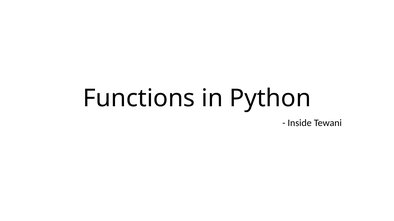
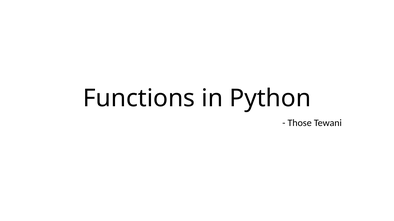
Inside: Inside -> Those (300, 123)
